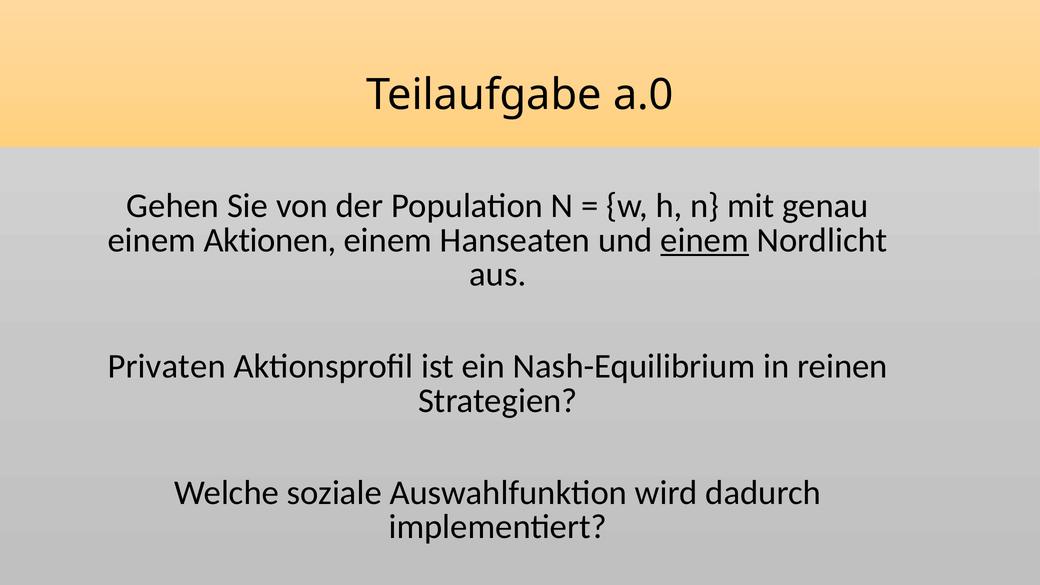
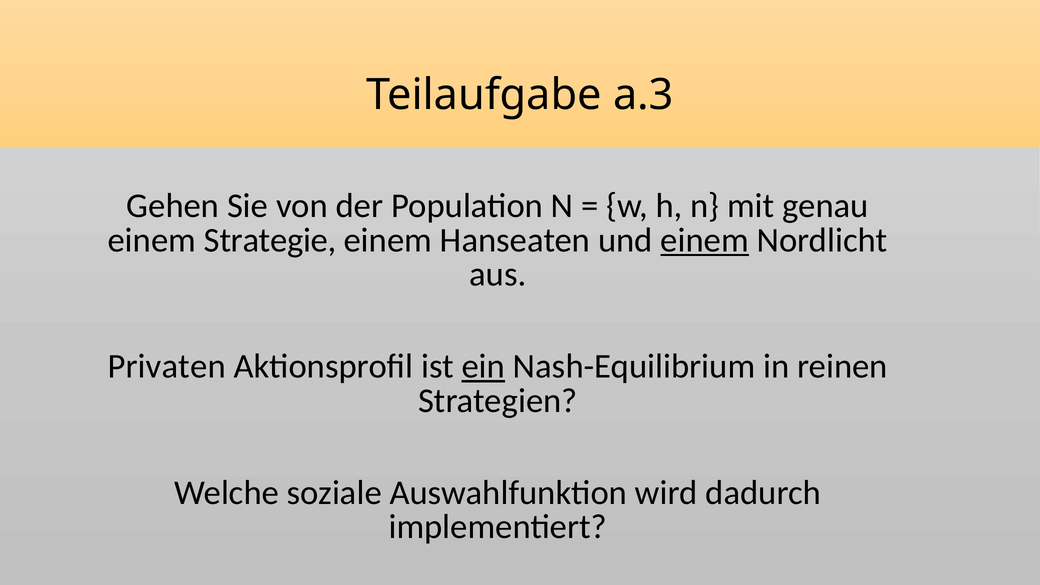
a.0: a.0 -> a.3 (643, 95)
Aktionen: Aktionen -> Strategie (270, 240)
ein underline: none -> present (483, 366)
